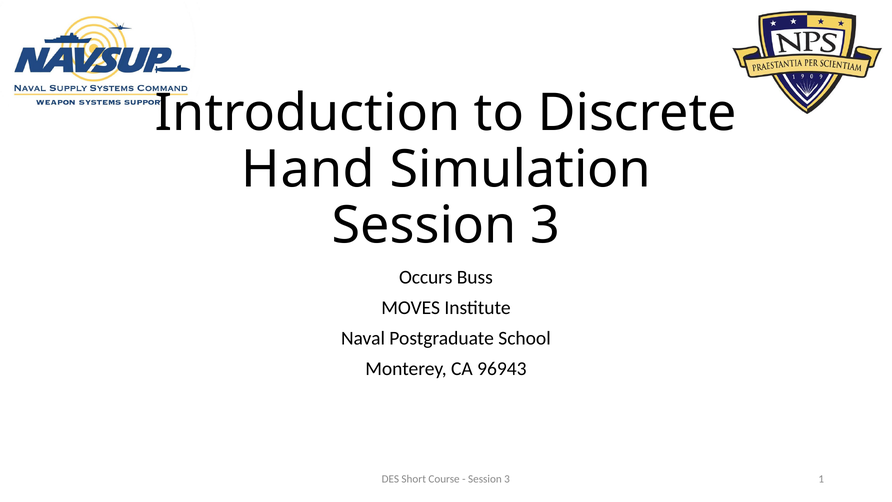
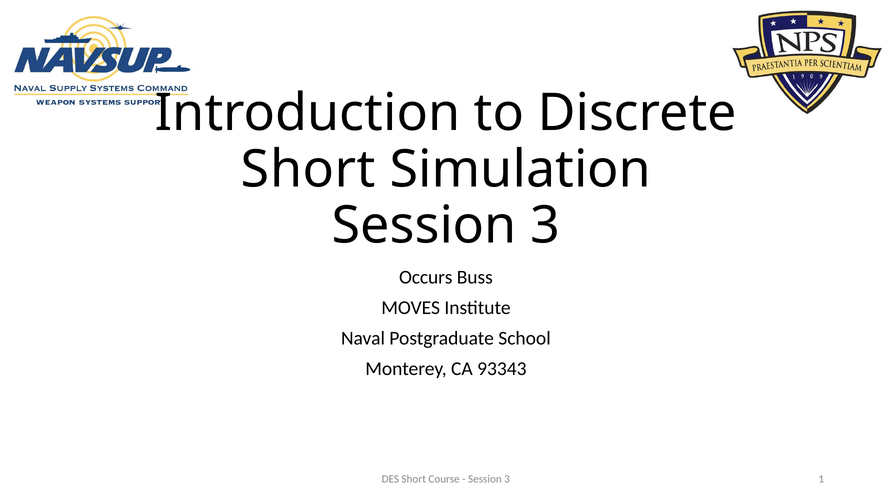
Hand: Hand -> Short (308, 169)
96943: 96943 -> 93343 (502, 368)
